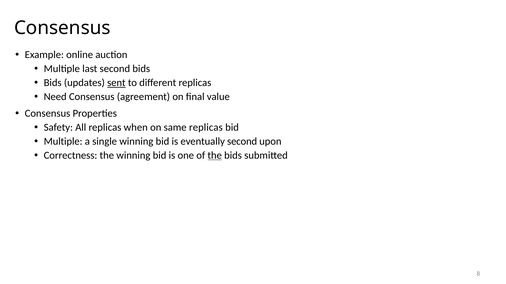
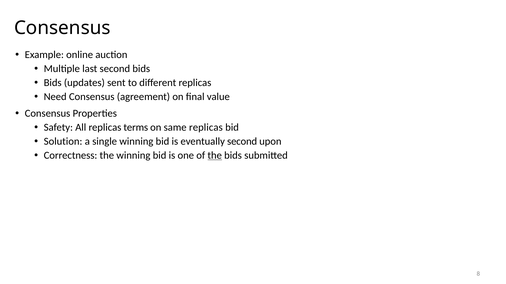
sent underline: present -> none (116, 83)
when: when -> terms (136, 128)
Multiple: Multiple -> Solution (63, 142)
